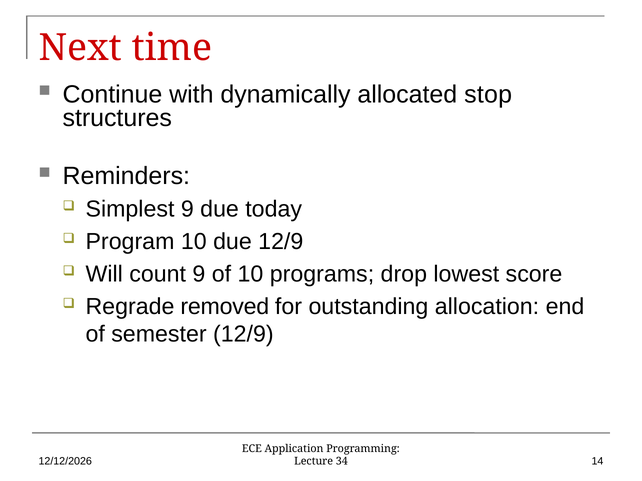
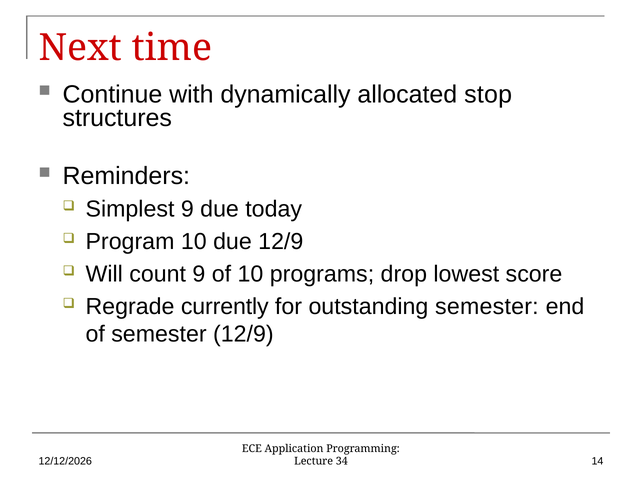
removed: removed -> currently (225, 307)
outstanding allocation: allocation -> semester (487, 307)
